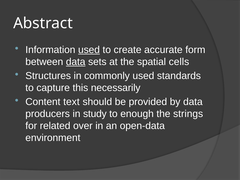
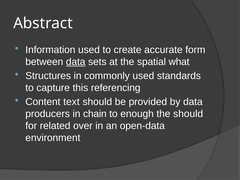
used underline: present -> none (89, 50)
cells: cells -> what (179, 62)
necessarily: necessarily -> referencing (116, 88)
study: study -> chain (95, 114)
the strings: strings -> should (188, 114)
